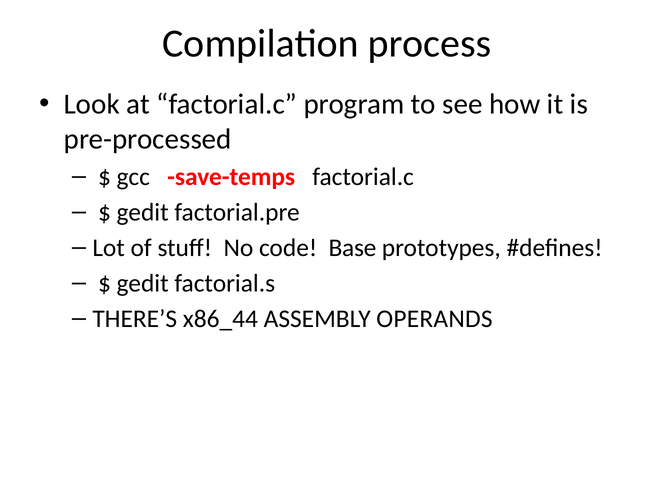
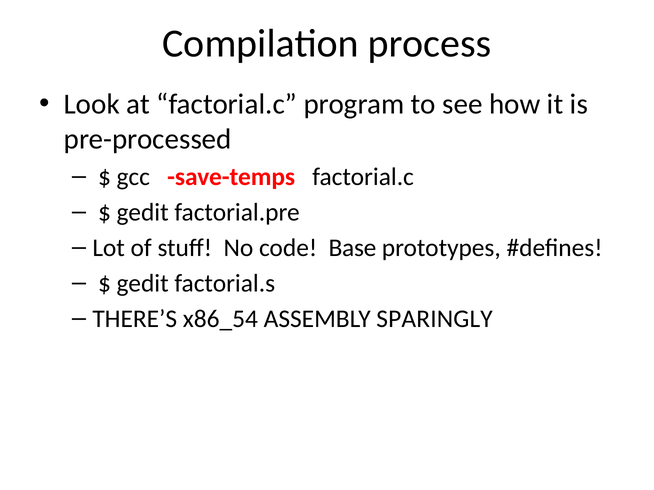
x86_44: x86_44 -> x86_54 (220, 319)
OPERANDS: OPERANDS -> SPARINGLY (435, 319)
